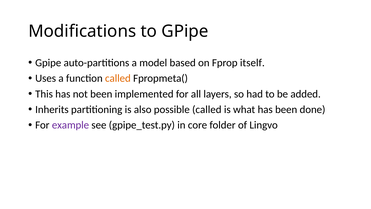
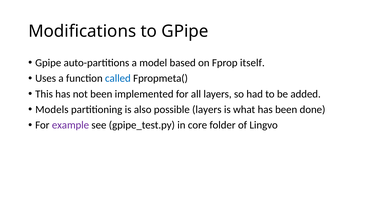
called colour: orange -> blue (118, 78)
Inherits: Inherits -> Models (52, 109)
possible called: called -> layers (207, 109)
